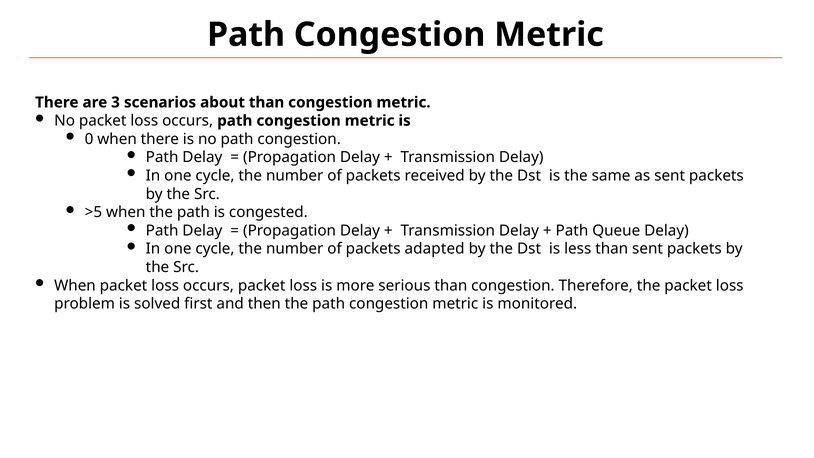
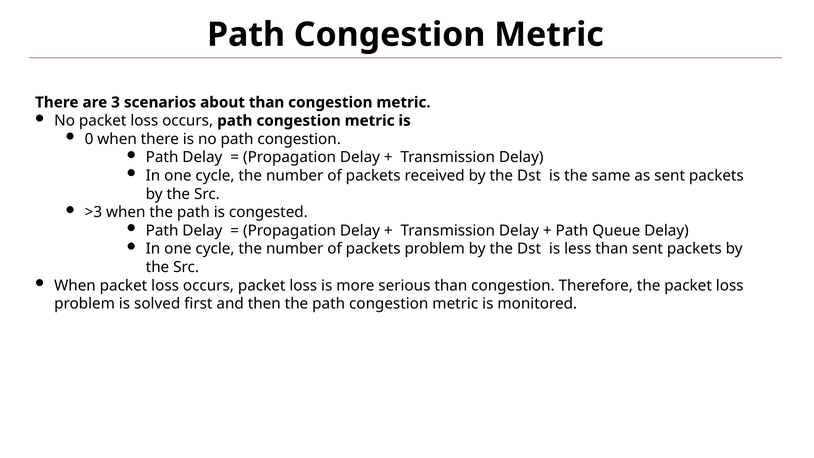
>5: >5 -> >3 (93, 212)
packets adapted: adapted -> problem (435, 249)
